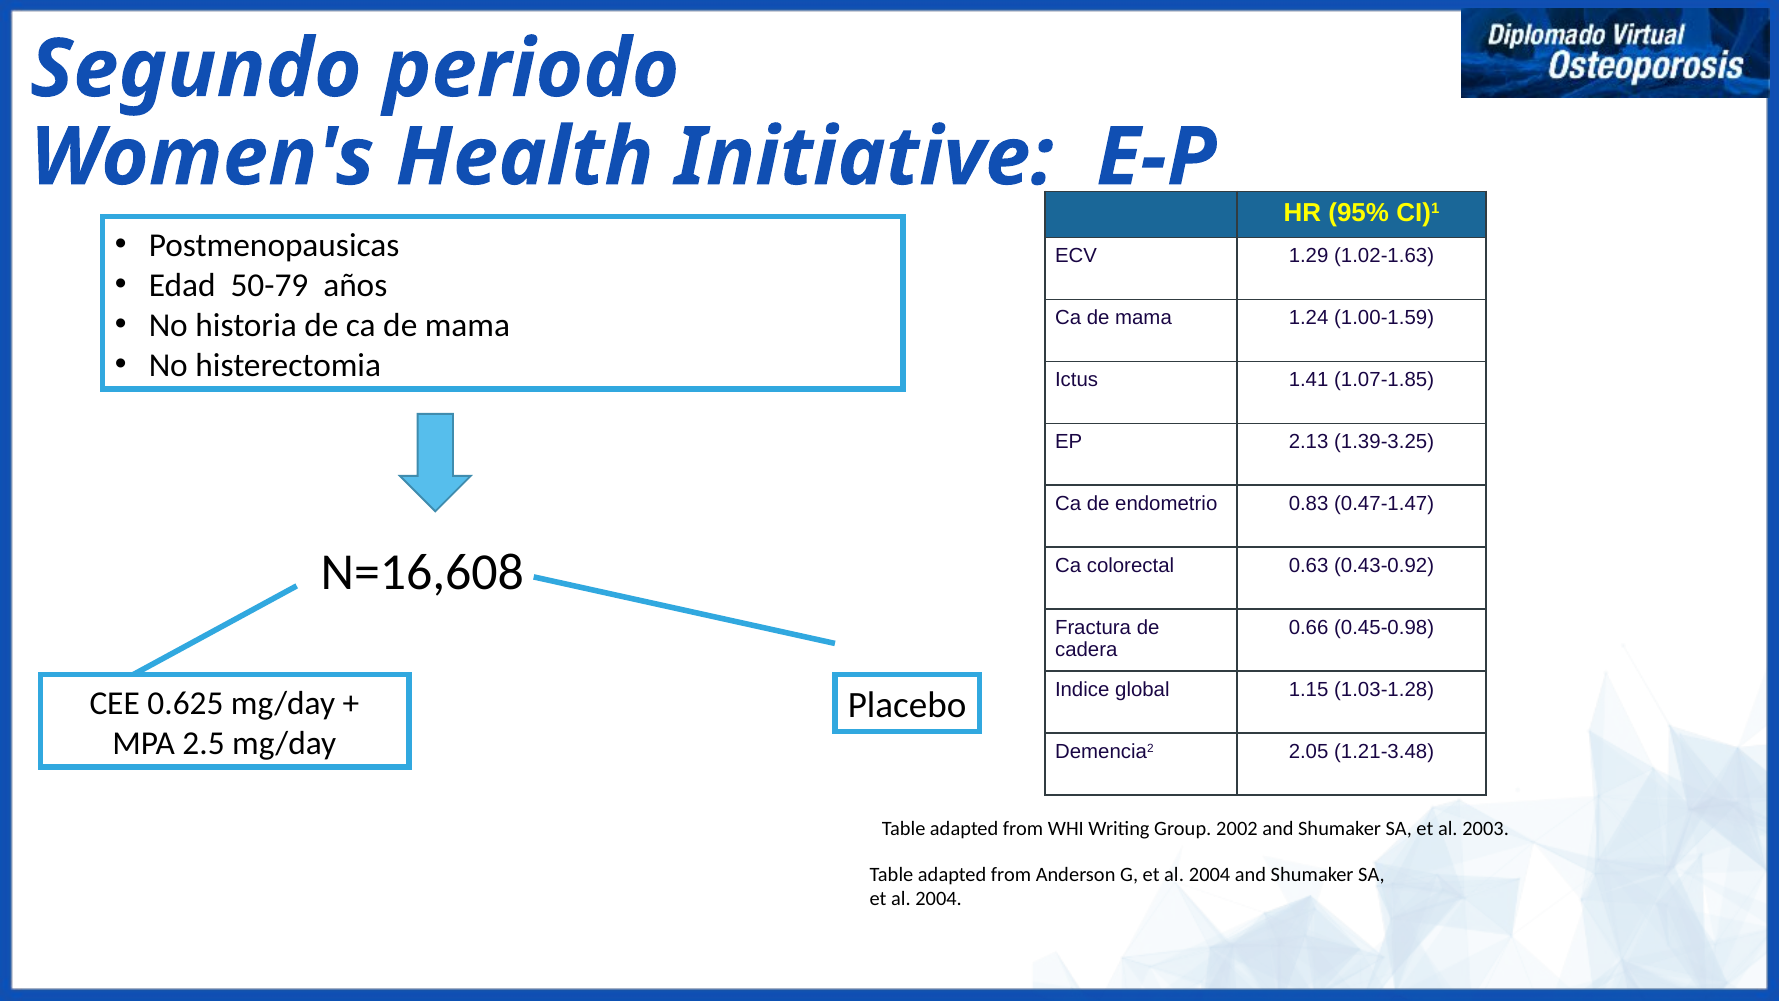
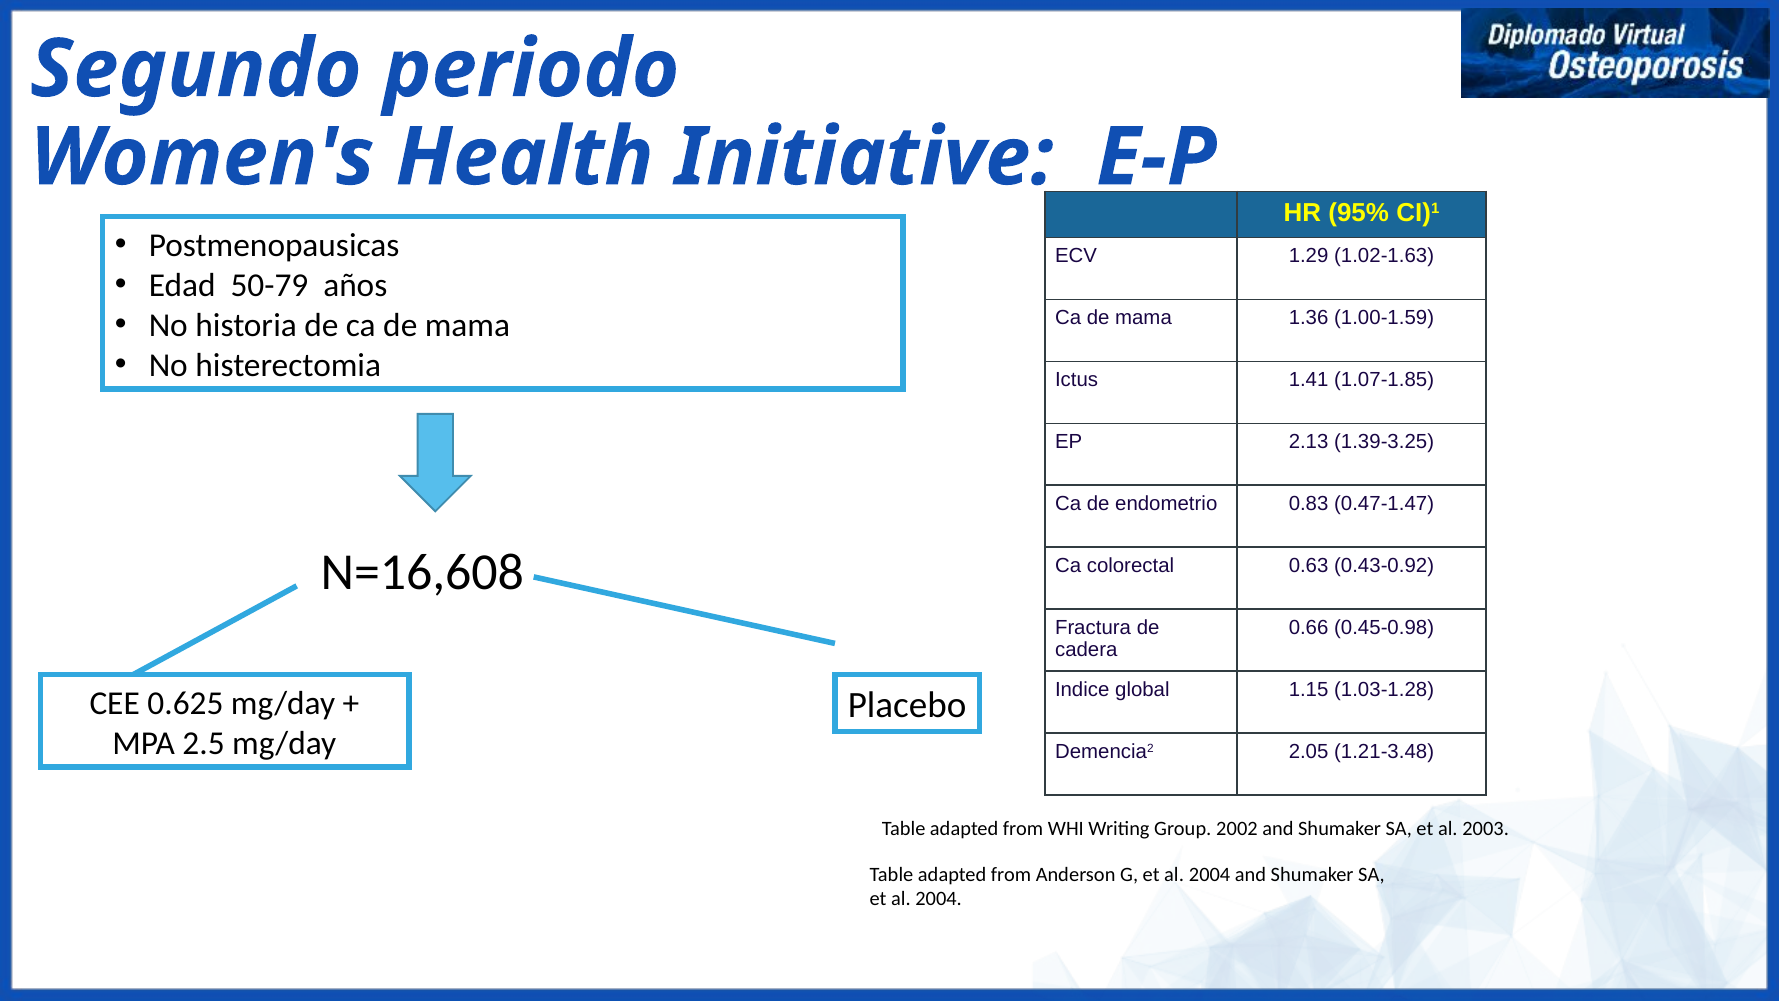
1.24: 1.24 -> 1.36 (1309, 318)
